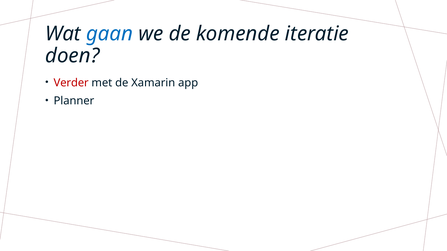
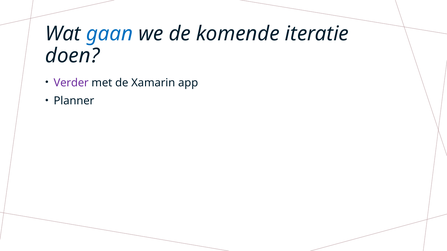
Verder colour: red -> purple (71, 83)
